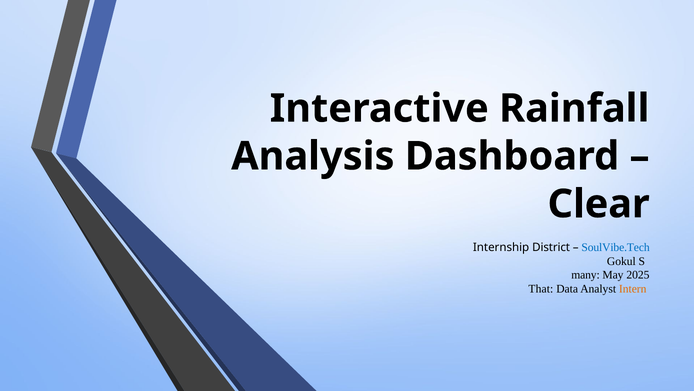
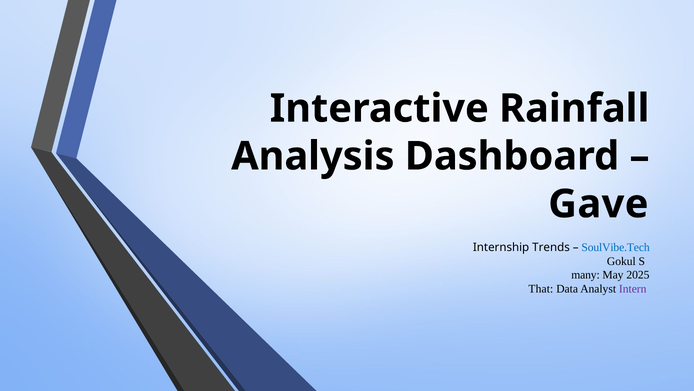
Clear: Clear -> Gave (598, 204)
District: District -> Trends (551, 247)
Intern colour: orange -> purple (633, 289)
